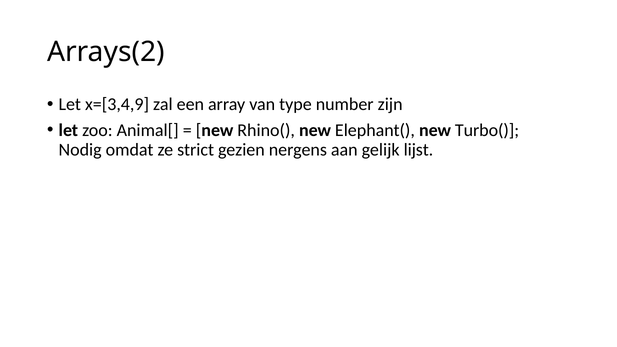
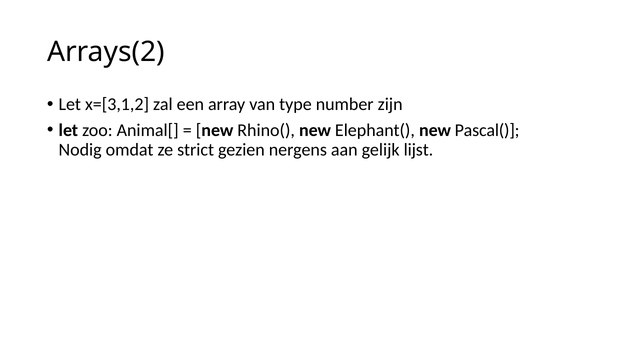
x=[3,4,9: x=[3,4,9 -> x=[3,1,2 (117, 104)
Turbo(: Turbo( -> Pascal( (487, 130)
